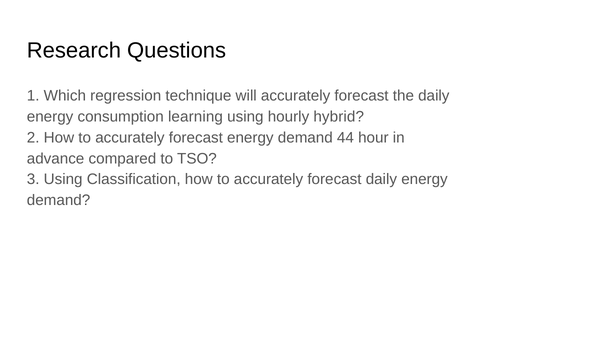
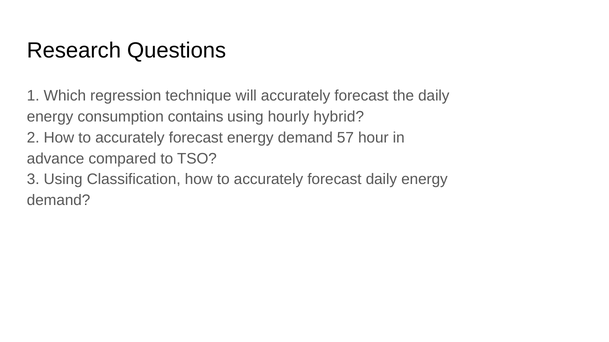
learning: learning -> contains (196, 117)
44: 44 -> 57 (345, 138)
